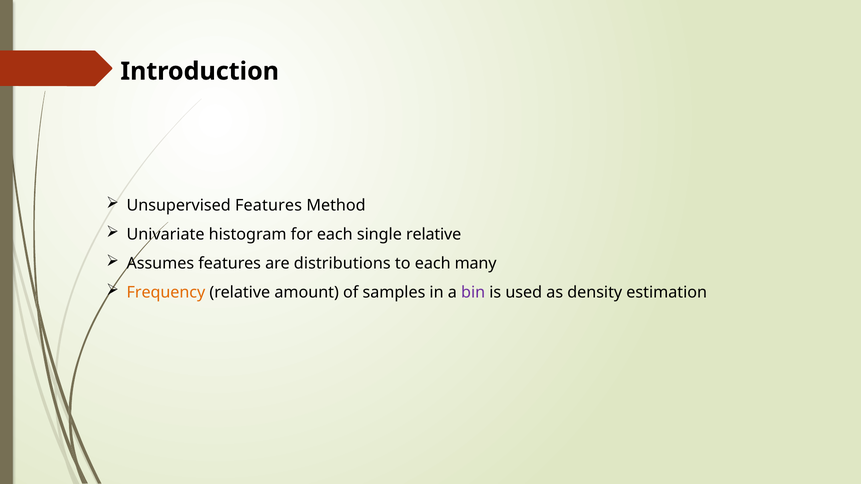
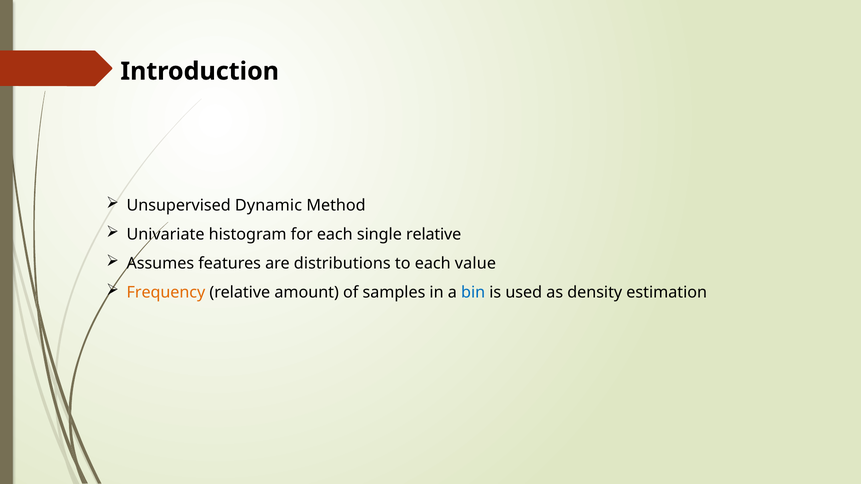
Unsupervised Features: Features -> Dynamic (268, 206)
many: many -> value (475, 264)
bin colour: purple -> blue (473, 293)
